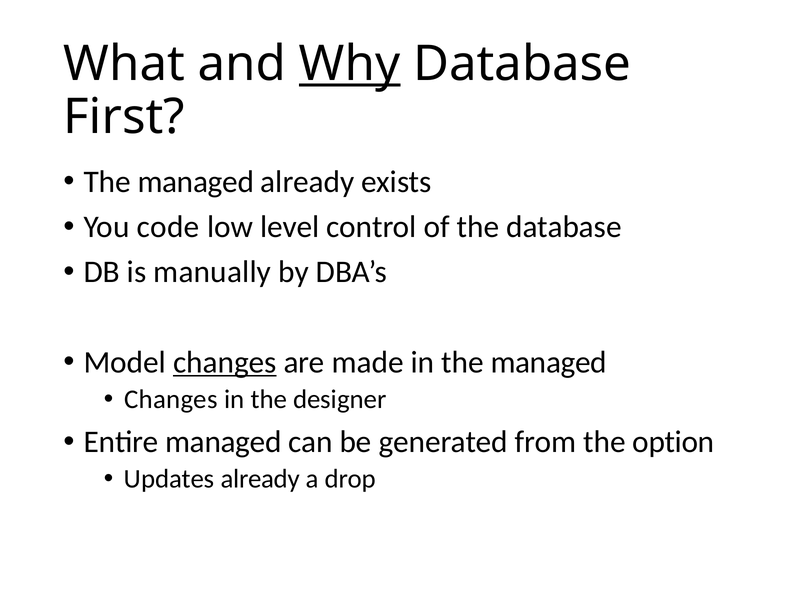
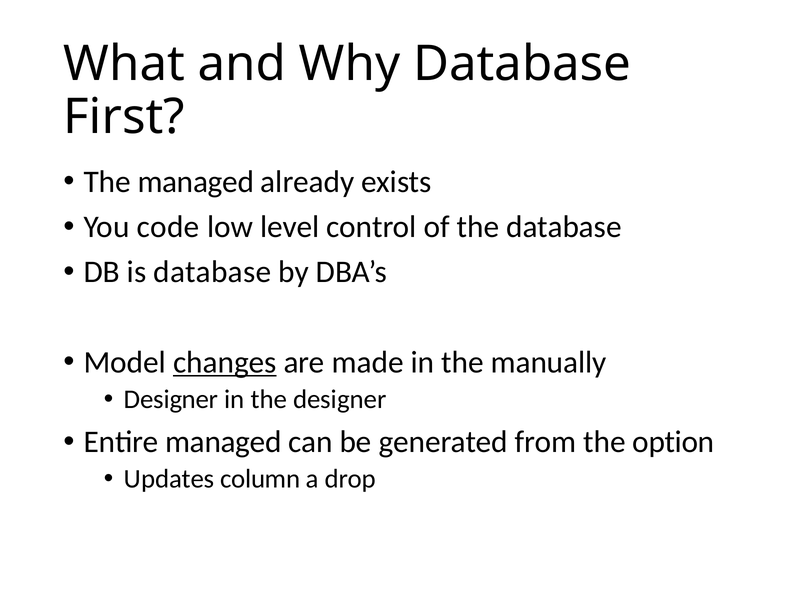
Why underline: present -> none (350, 64)
is manually: manually -> database (212, 272)
in the managed: managed -> manually (549, 362)
Changes: Changes -> Designer (171, 399)
Updates already: already -> column (260, 479)
